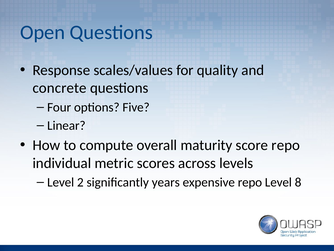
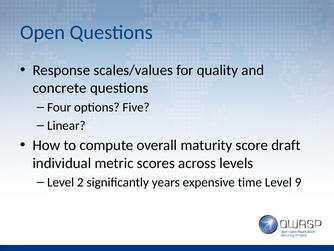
score repo: repo -> draft (286, 145)
expensive repo: repo -> time (250, 182)
8: 8 -> 9 (298, 182)
